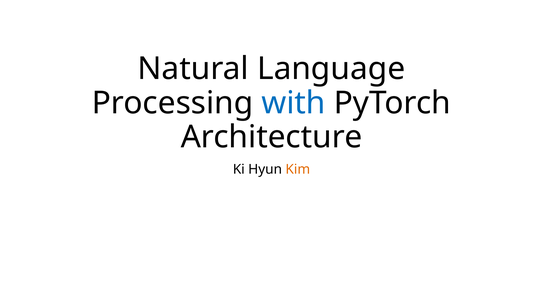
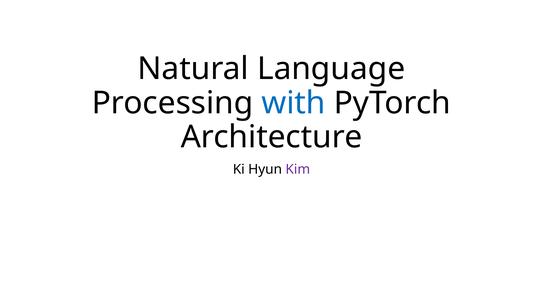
Kim colour: orange -> purple (298, 170)
